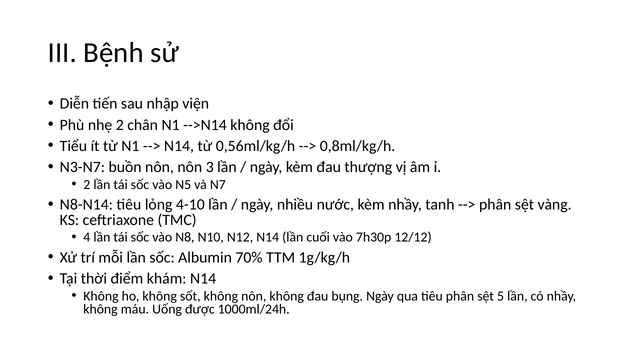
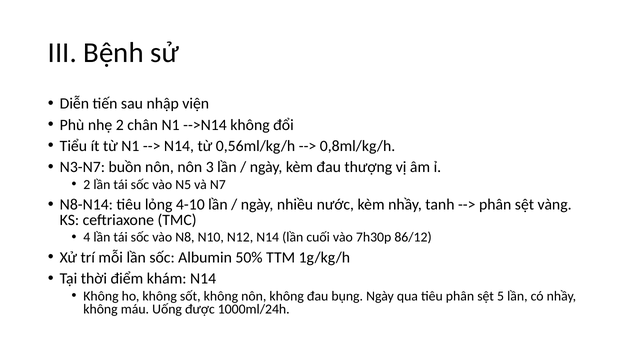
12/12: 12/12 -> 86/12 (413, 237)
70%: 70% -> 50% (249, 257)
